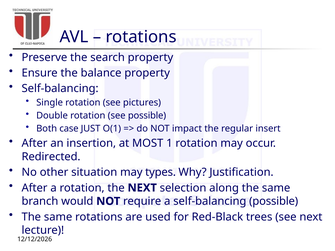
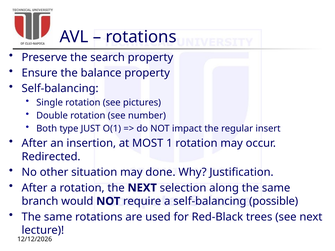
see possible: possible -> number (147, 116)
case: case -> type (69, 129)
types: types -> done (160, 172)
